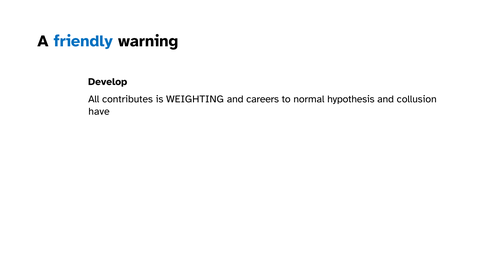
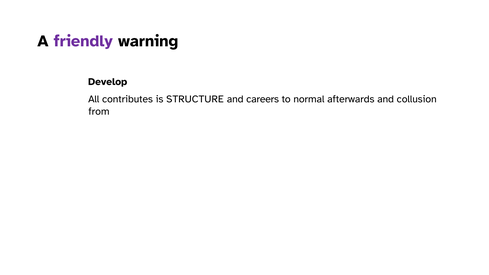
friendly colour: blue -> purple (83, 41)
WEIGHTING: WEIGHTING -> STRUCTURE (195, 99)
hypothesis: hypothesis -> afterwards (351, 99)
have: have -> from (99, 111)
